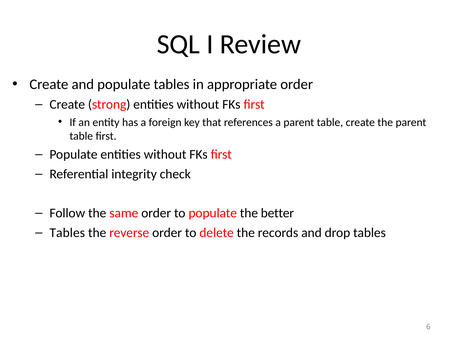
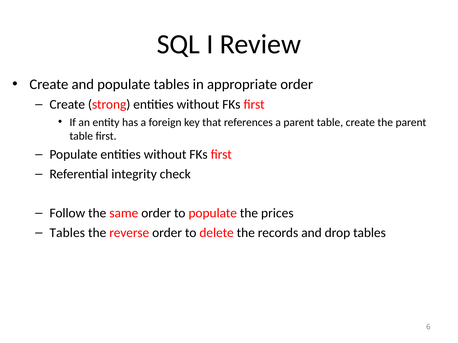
better: better -> prices (277, 214)
